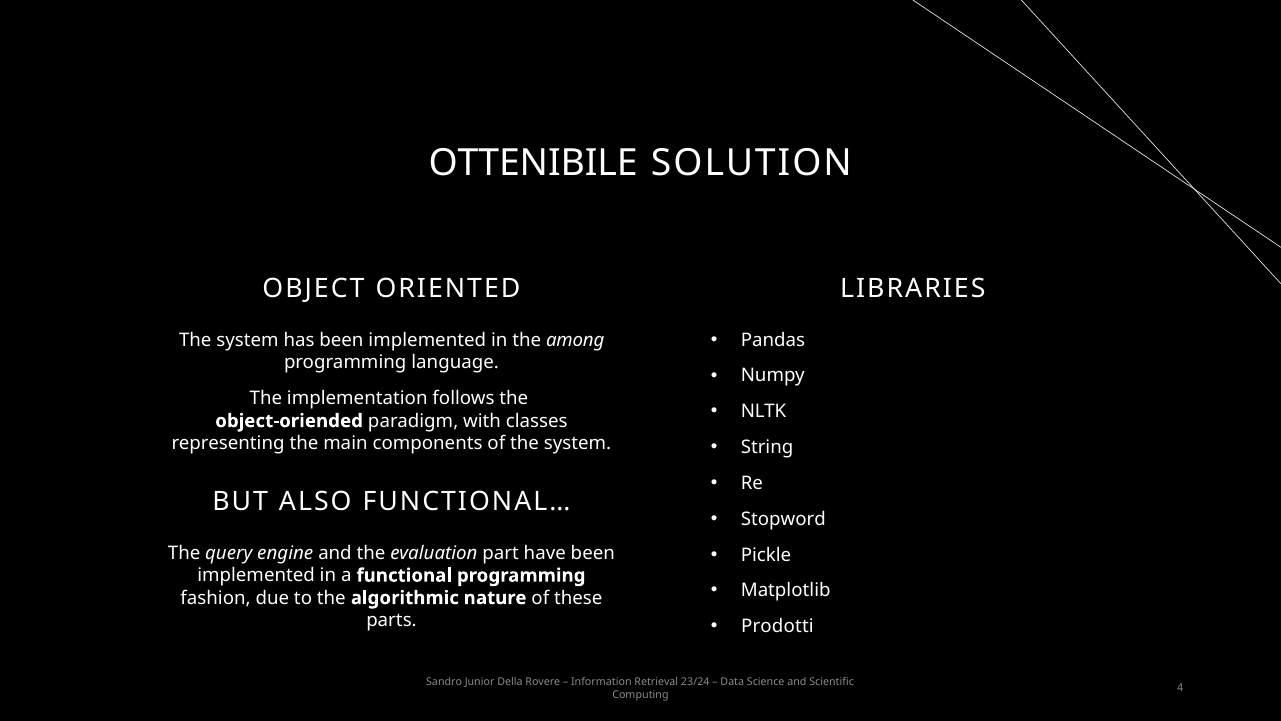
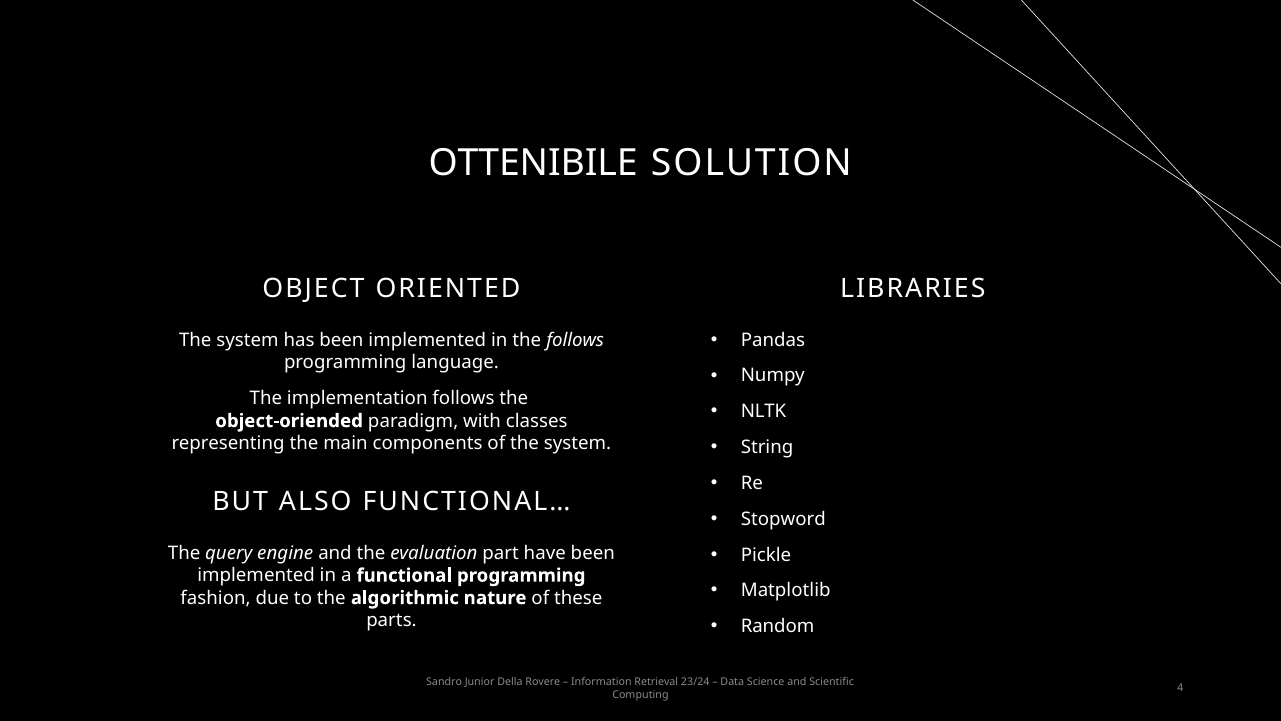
the among: among -> follows (575, 340)
Prodotti: Prodotti -> Random (778, 626)
